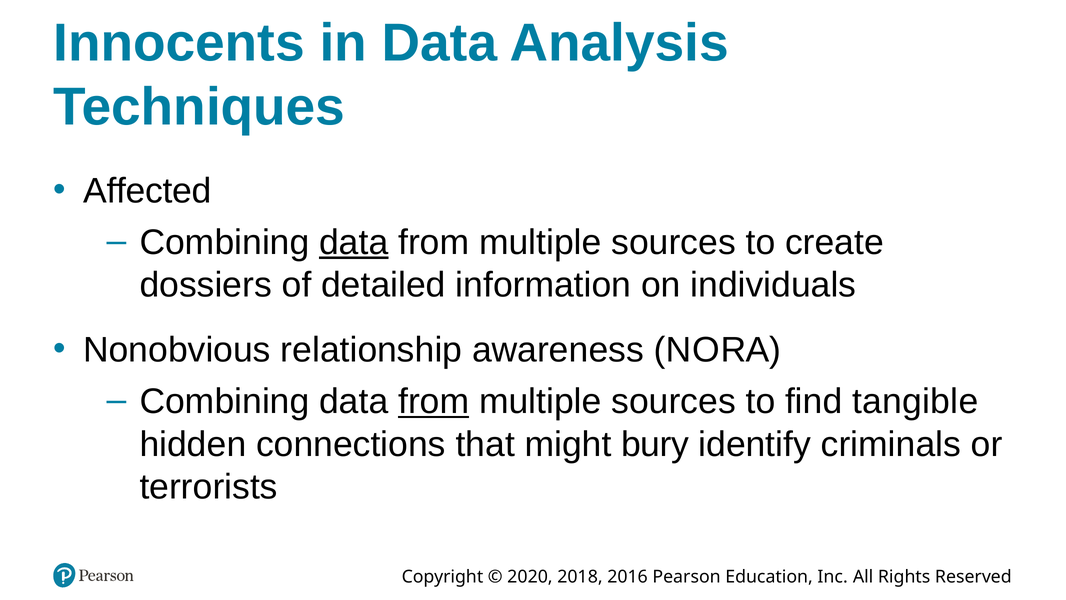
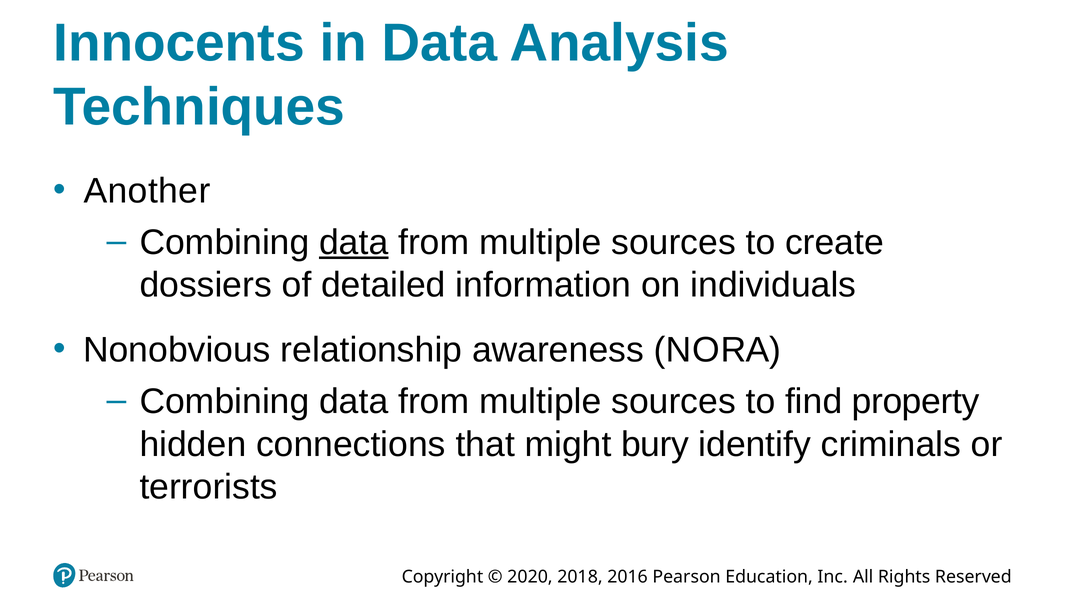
Affected: Affected -> Another (147, 191)
from underline: present -> none (434, 401)
tangible: tangible -> property (916, 401)
